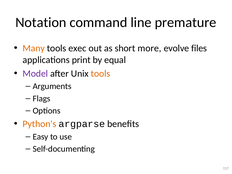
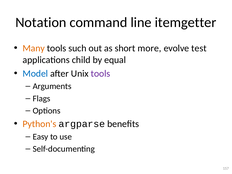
premature: premature -> itemgetter (186, 22)
exec: exec -> such (77, 48)
files: files -> test (199, 48)
print: print -> child (81, 60)
Model colour: purple -> blue (35, 73)
tools colour: orange -> purple (101, 73)
